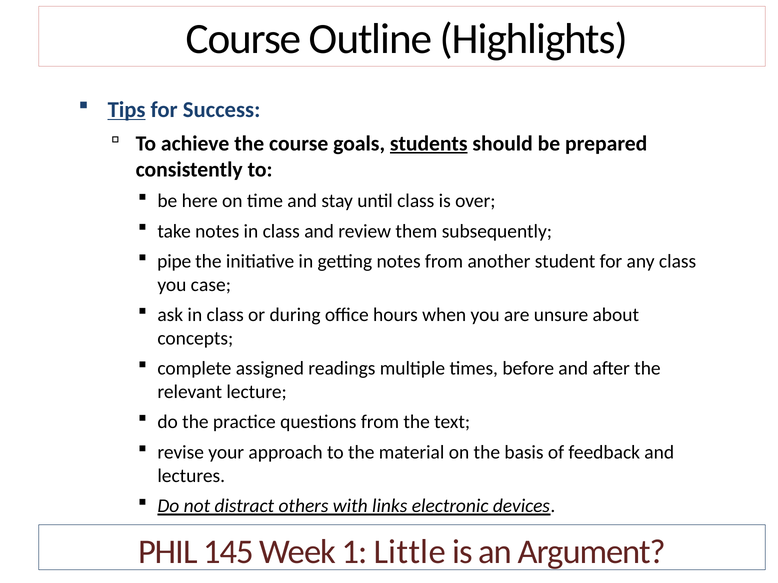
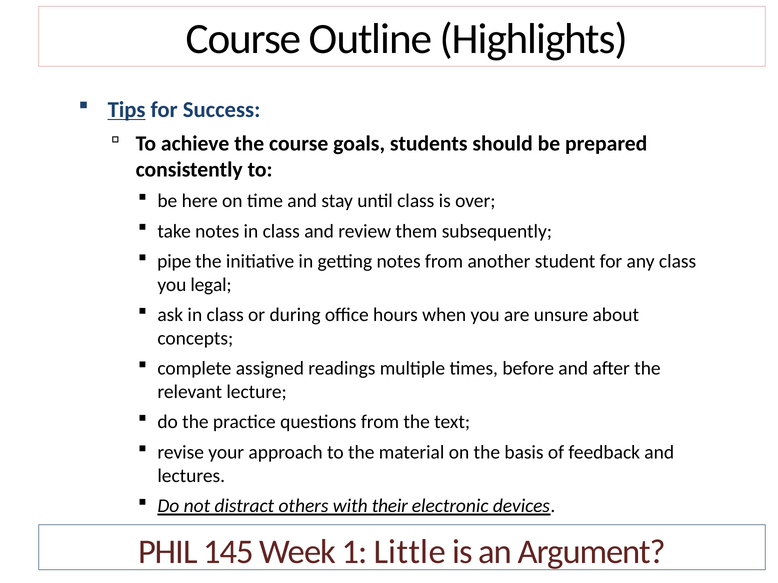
students underline: present -> none (429, 144)
case: case -> legal (211, 285)
links: links -> their (390, 506)
